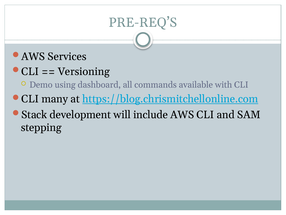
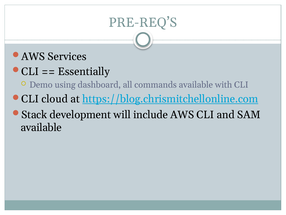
Versioning: Versioning -> Essentially (84, 71)
many: many -> cloud (55, 99)
stepping: stepping -> available (41, 127)
